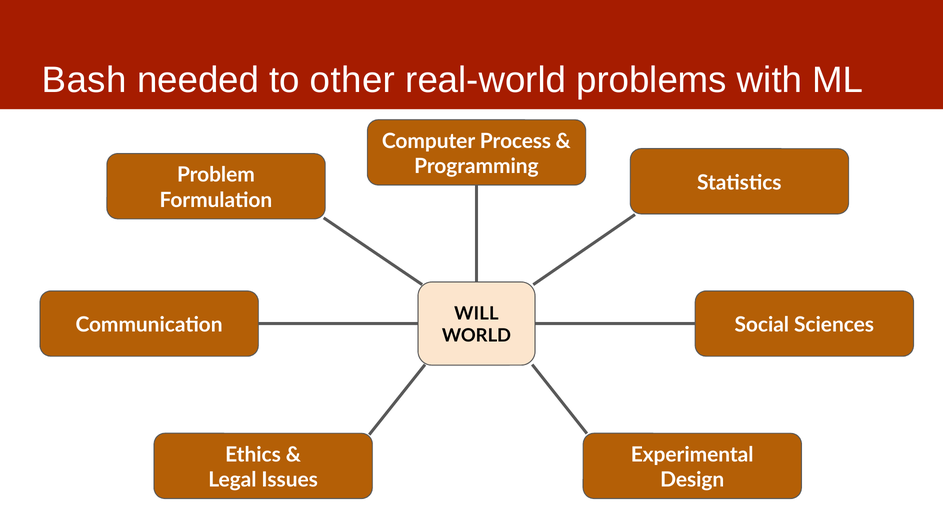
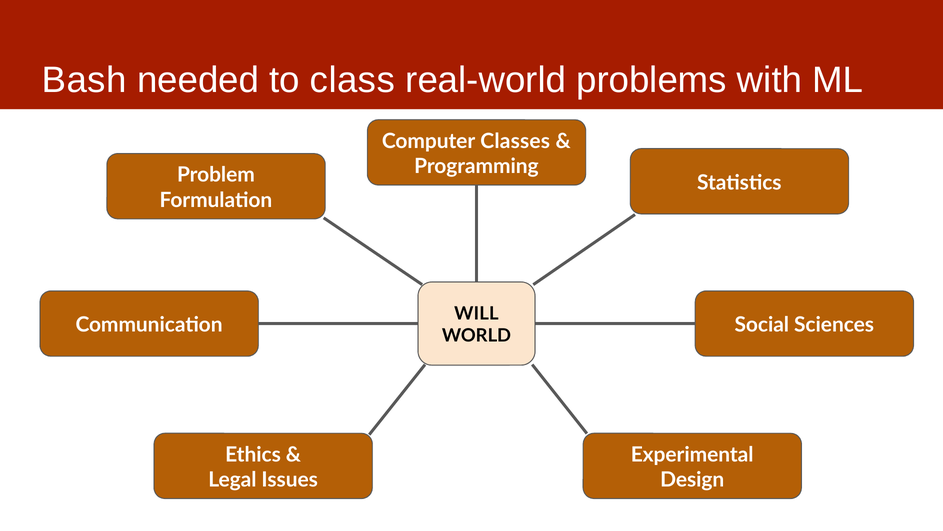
other: other -> class (352, 80)
Process: Process -> Classes (515, 141)
